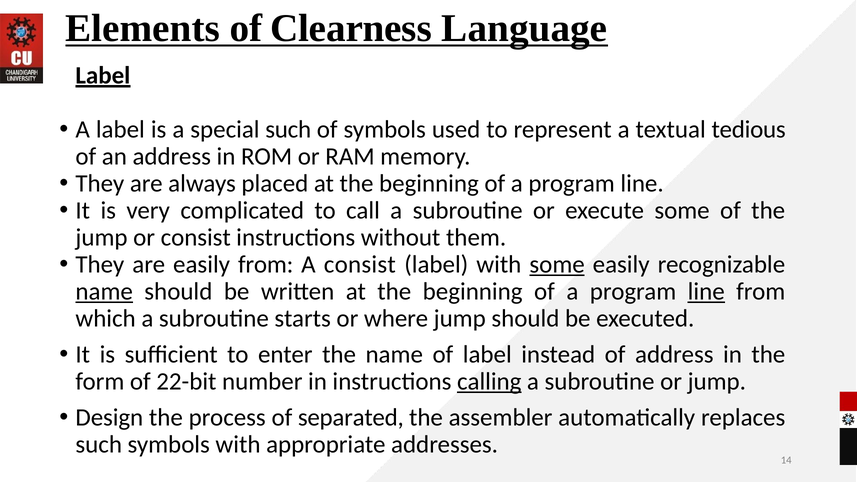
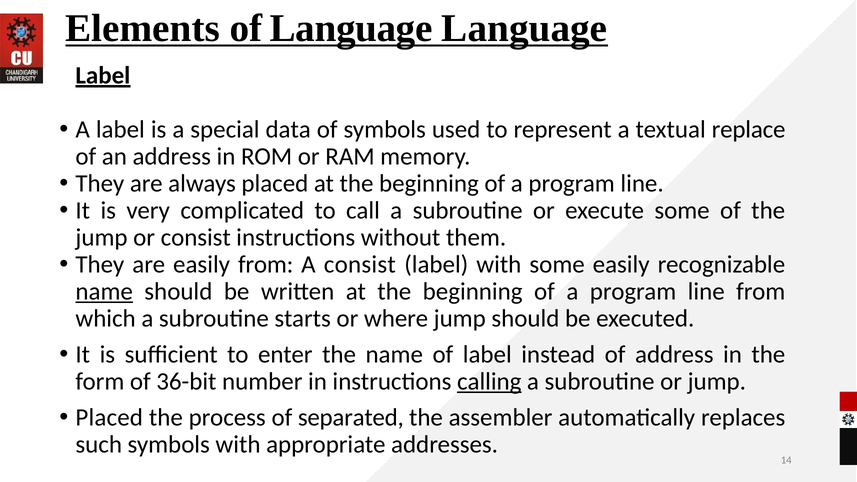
of Clearness: Clearness -> Language (351, 28)
special such: such -> data (288, 130)
tedious: tedious -> replace (749, 130)
some underline: present -> none (557, 265)
line underline: present -> none (706, 292)
22-bit: 22-bit -> 36-bit (186, 382)
Design: Design -> Placed (109, 418)
